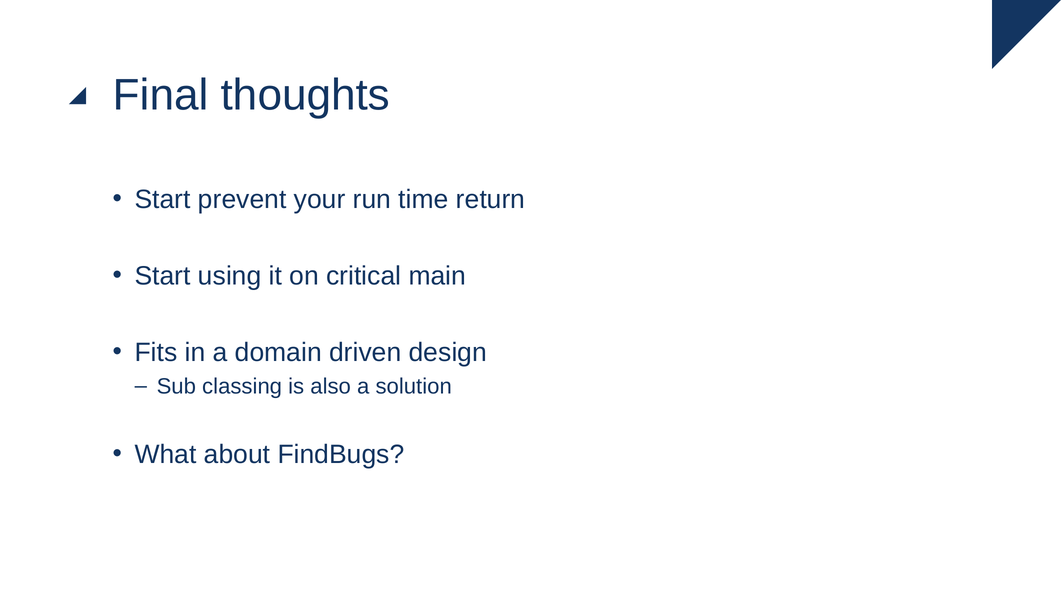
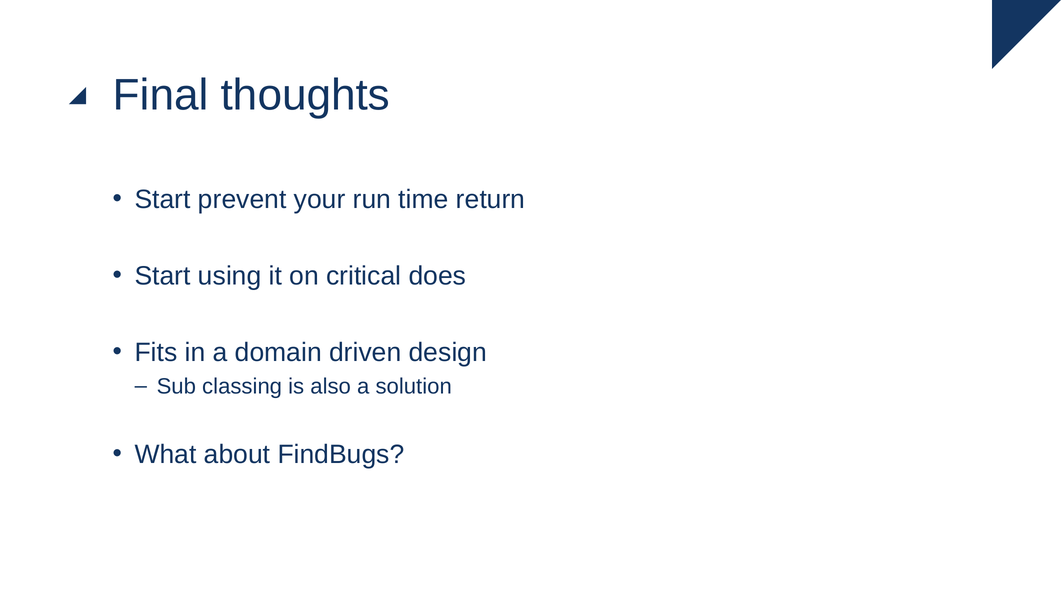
main: main -> does (437, 276)
